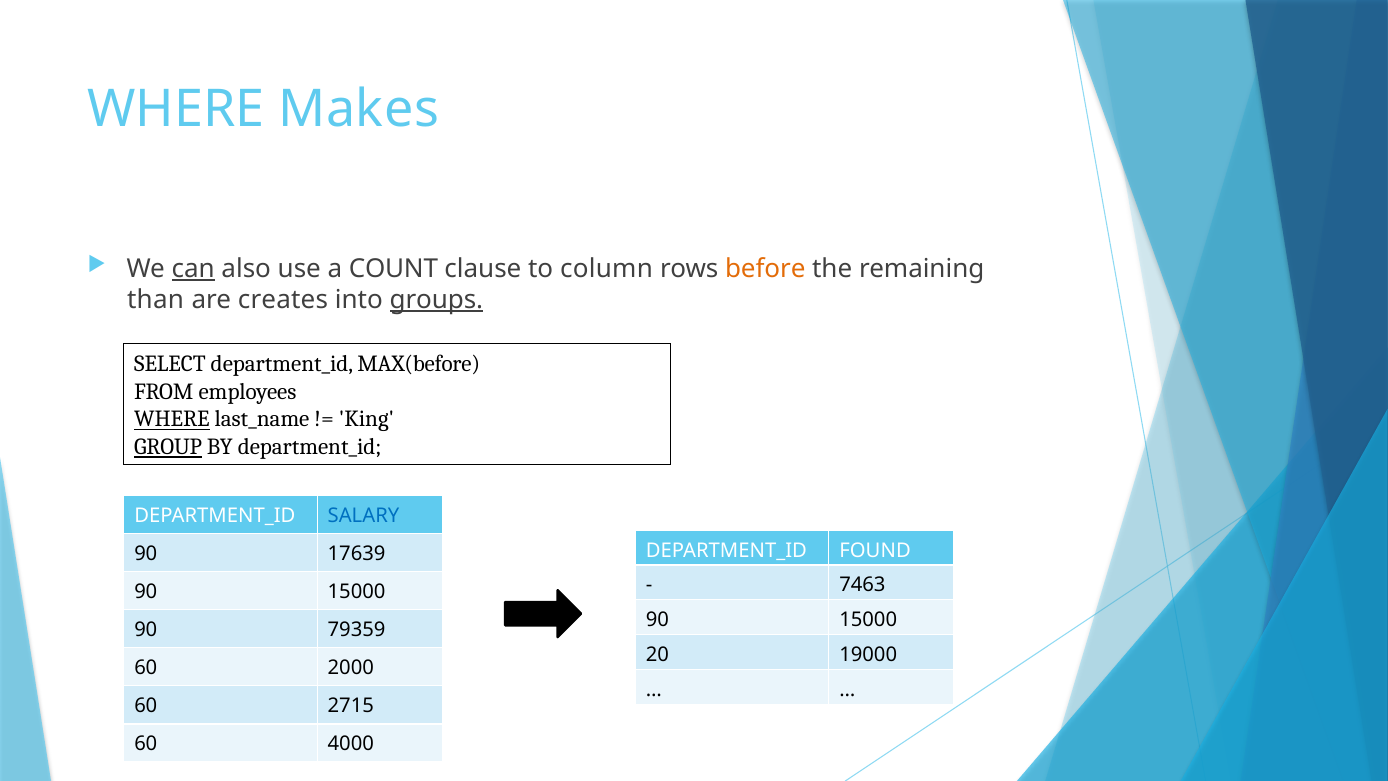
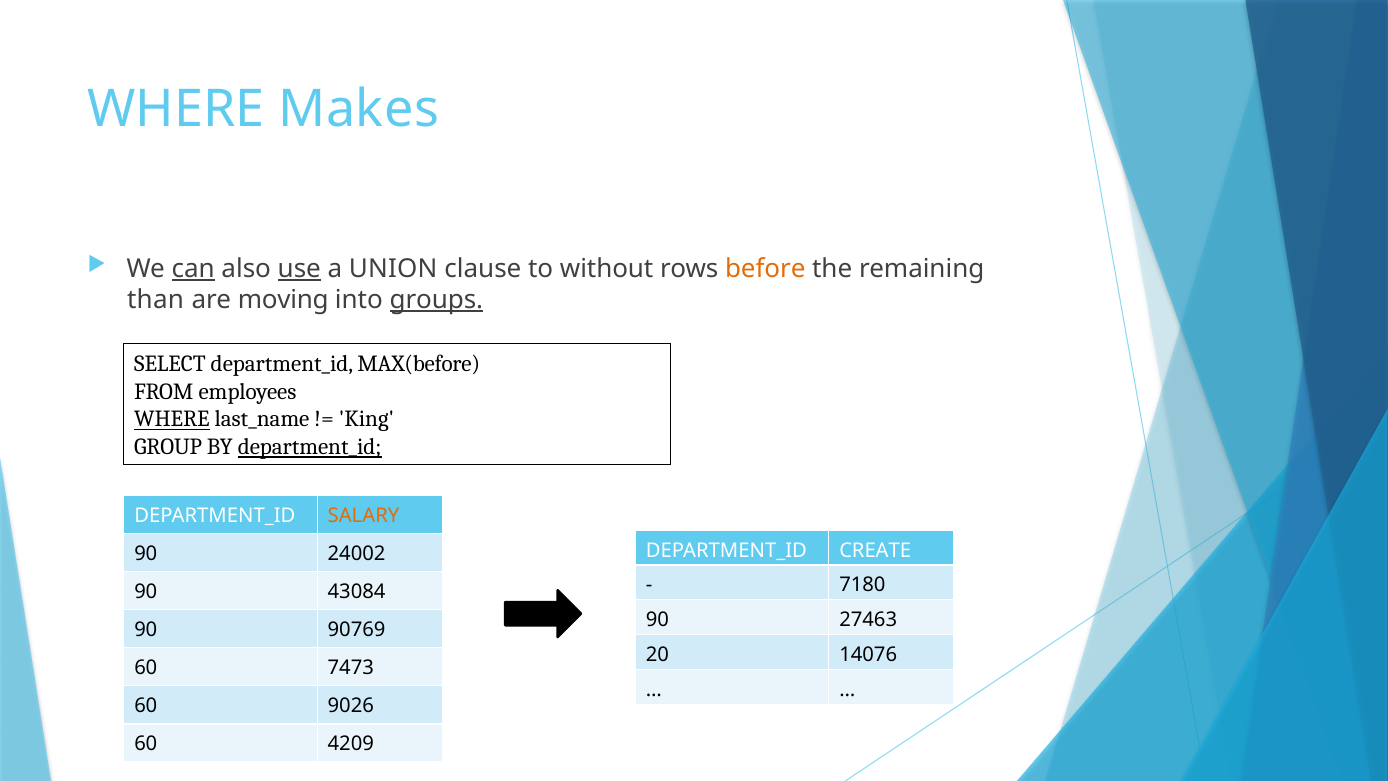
use underline: none -> present (299, 269)
COUNT: COUNT -> UNION (393, 269)
column: column -> without (607, 269)
creates: creates -> moving (283, 300)
GROUP underline: present -> none (168, 447)
department_id underline: none -> present (310, 447)
SALARY colour: blue -> orange (363, 516)
FOUND: FOUND -> CREATE (875, 550)
17639: 17639 -> 24002 (357, 554)
7463: 7463 -> 7180 (862, 585)
15000: 15000 -> 43084 (357, 592)
15000: 15000 -> 27463 (868, 620)
79359: 79359 -> 90769 (357, 630)
19000: 19000 -> 14076 (868, 655)
2000: 2000 -> 7473 (351, 668)
2715: 2715 -> 9026 (351, 706)
4000: 4000 -> 4209 (351, 744)
